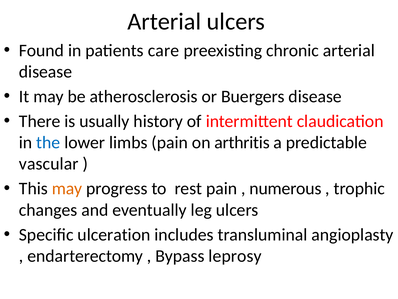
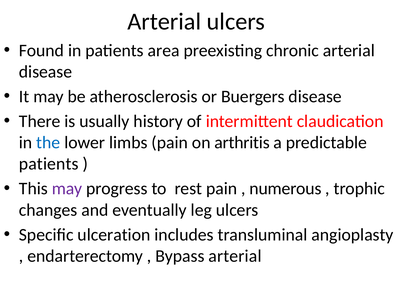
care: care -> area (164, 50)
vascular: vascular -> patients (49, 164)
may colour: orange -> purple (67, 188)
Bypass leprosy: leprosy -> arterial (235, 256)
